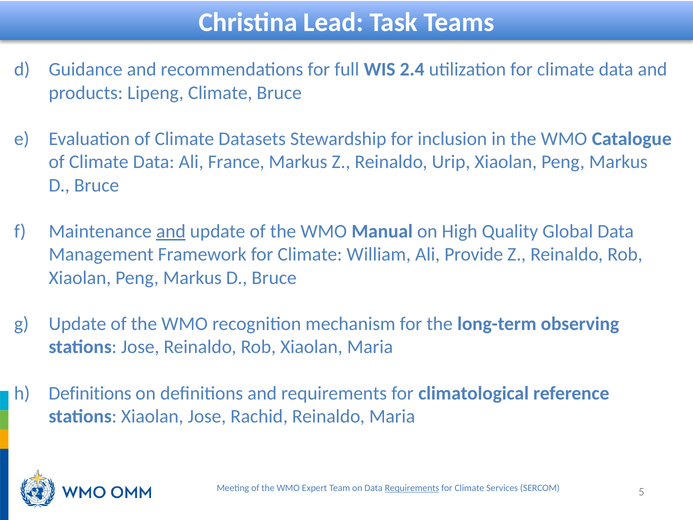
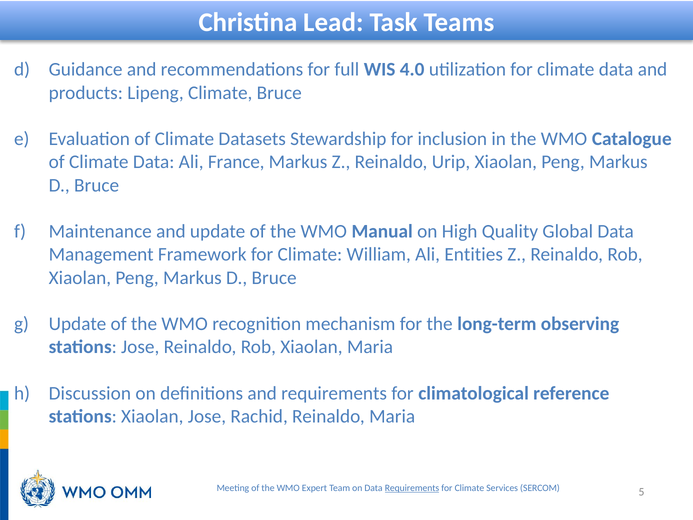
2.4: 2.4 -> 4.0 (412, 70)
and underline: present -> none (171, 231)
Provide: Provide -> Entities (474, 254)
Definitions: Definitions -> Discussion (90, 393)
